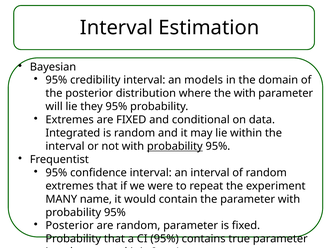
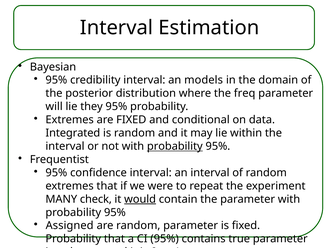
the with: with -> freq (245, 93)
name: name -> check (96, 199)
would underline: none -> present (140, 199)
Posterior: Posterior -> Assigned (70, 226)
